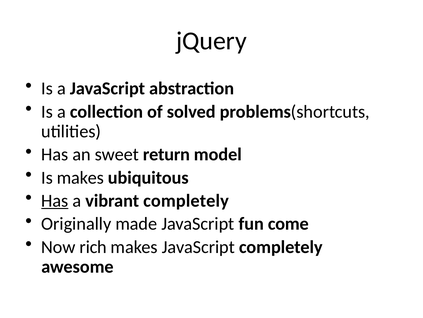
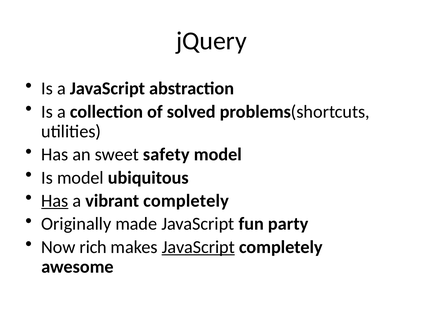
return: return -> safety (166, 154)
Is makes: makes -> model (80, 177)
come: come -> party (288, 223)
JavaScript underline: none -> present (198, 246)
